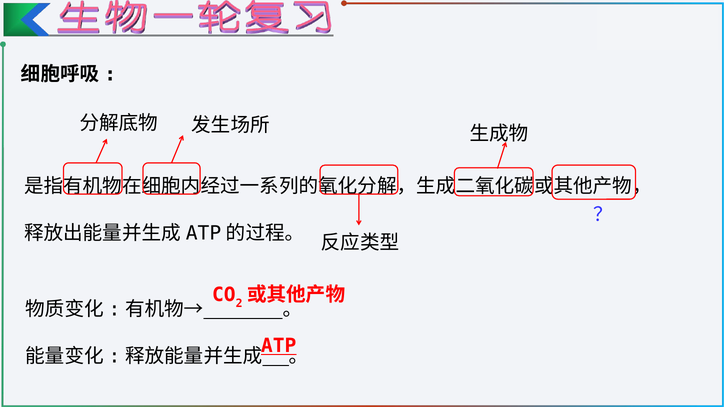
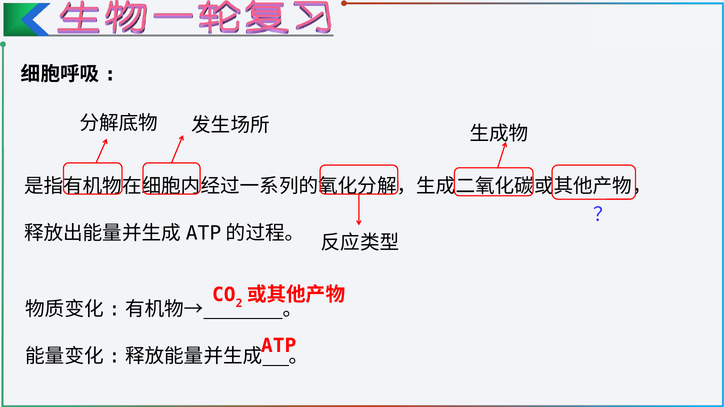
ATP underline: present -> none (279, 346)
